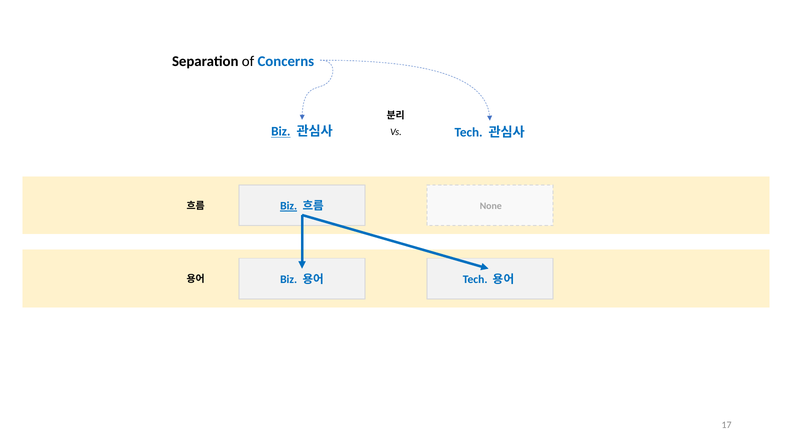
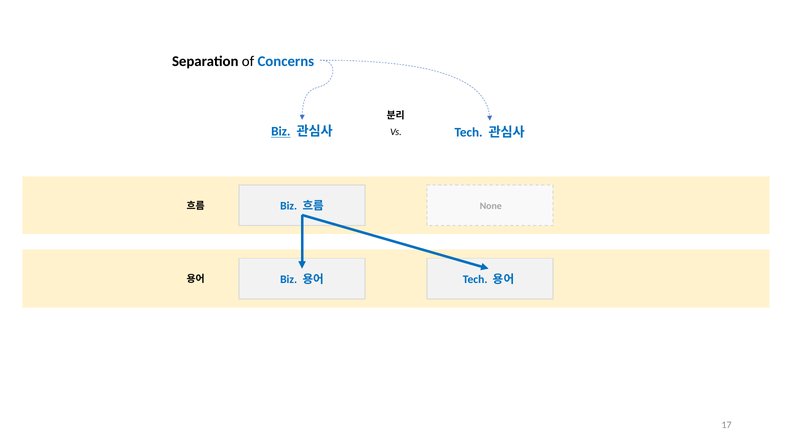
Biz underline: present -> none (289, 206)
